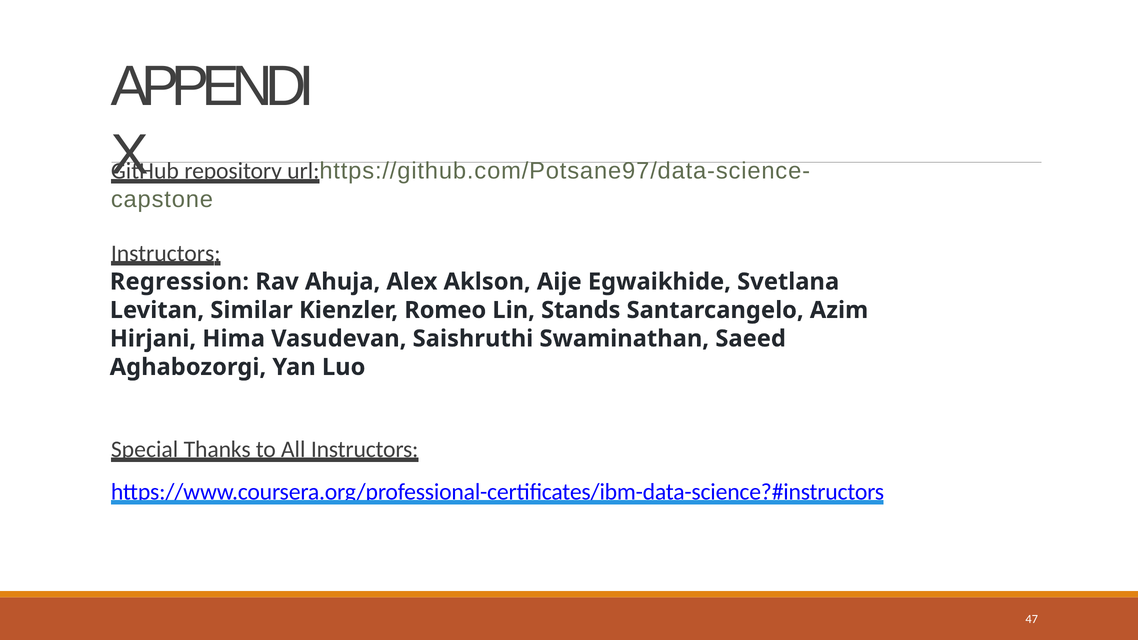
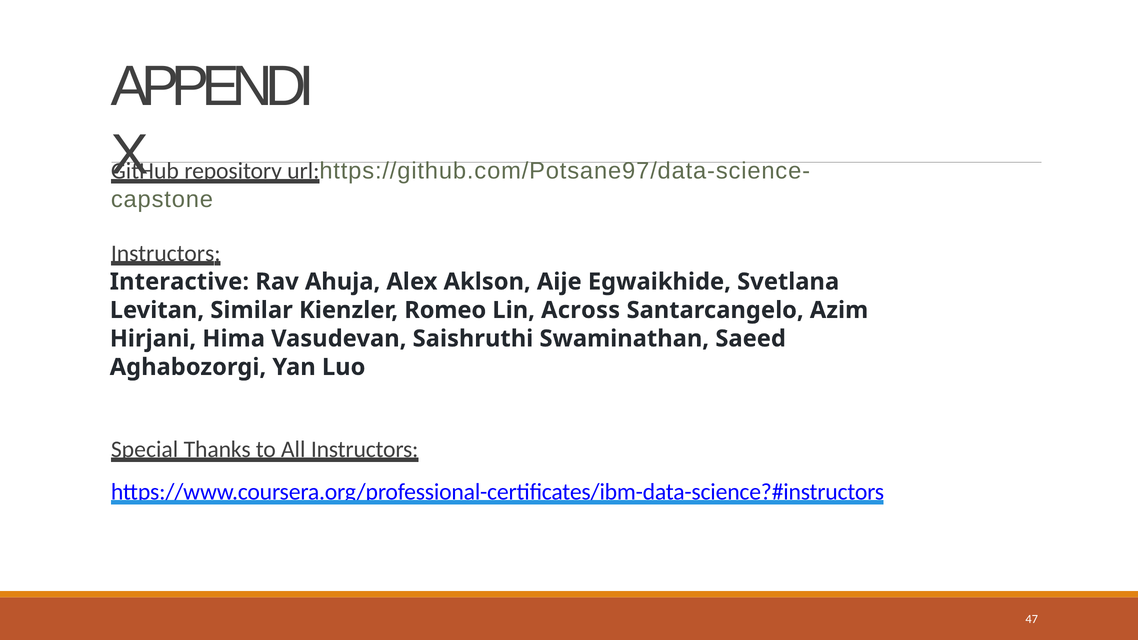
Regression: Regression -> Interactive (179, 282)
Stands: Stands -> Across (581, 310)
